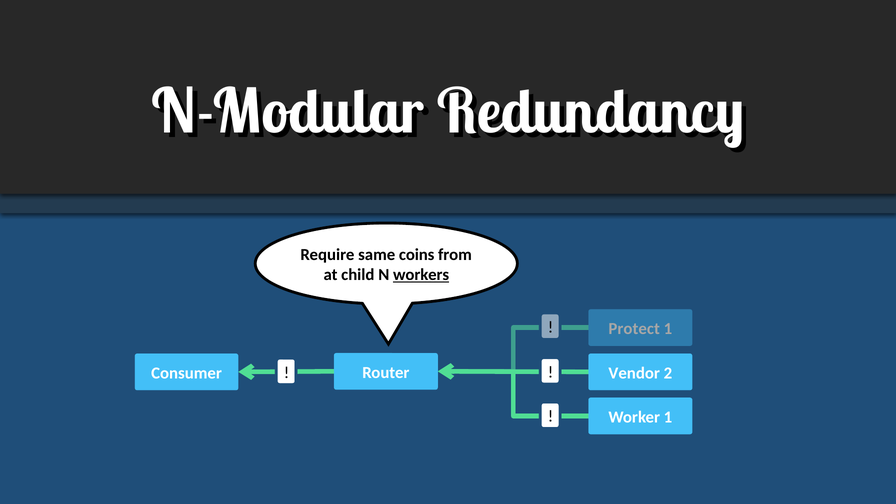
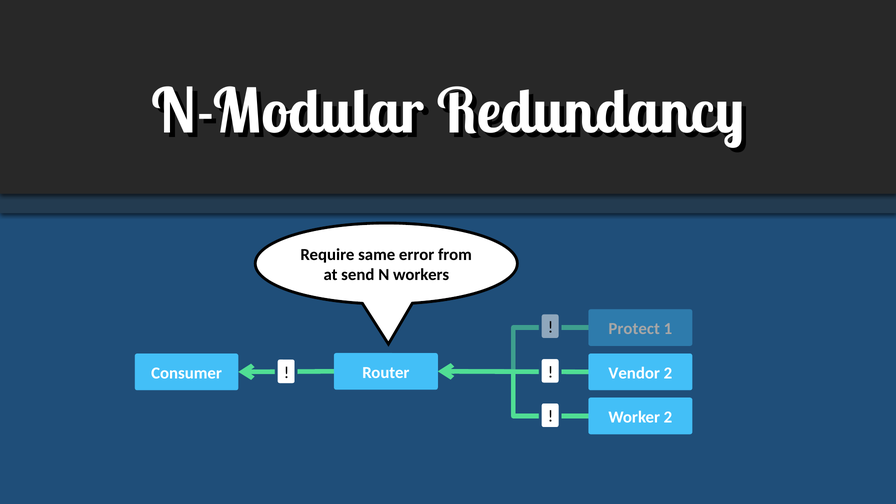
coins: coins -> error (417, 255)
child: child -> send (358, 275)
workers underline: present -> none (421, 275)
Worker 1: 1 -> 2 (668, 417)
